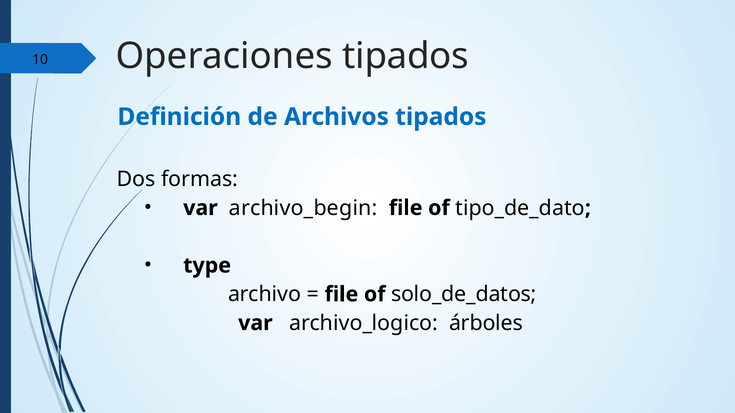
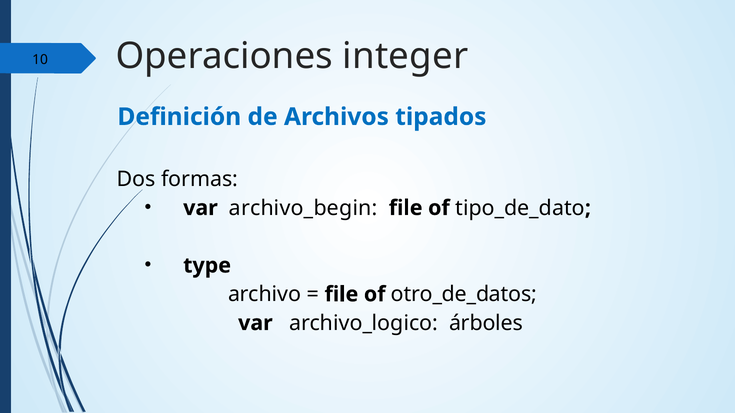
Operaciones tipados: tipados -> integer (405, 56)
solo_de_datos: solo_de_datos -> otro_de_datos (464, 295)
